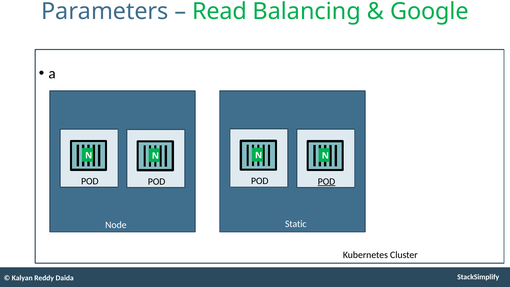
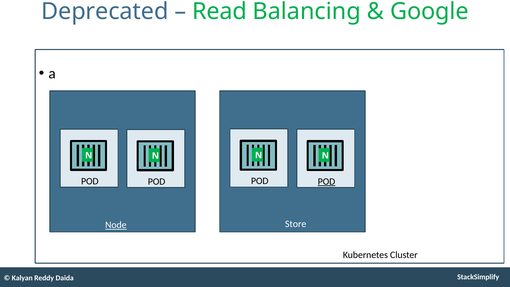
Parameters: Parameters -> Deprecated (105, 11)
Static: Static -> Store (296, 224)
Node underline: none -> present (116, 225)
